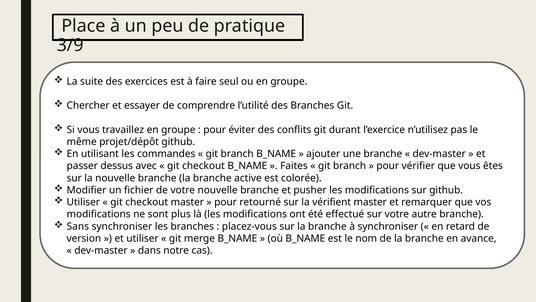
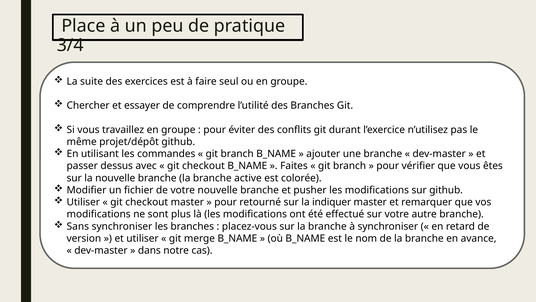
3/9: 3/9 -> 3/4 (70, 45)
vérifient: vérifient -> indiquer (332, 202)
